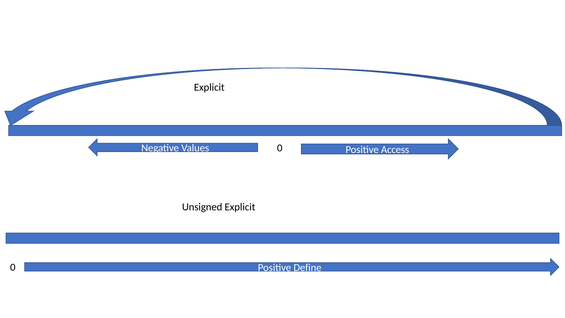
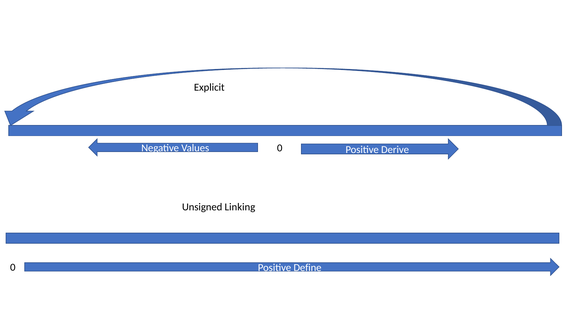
Access: Access -> Derive (395, 150)
Unsigned Explicit: Explicit -> Linking (240, 207)
